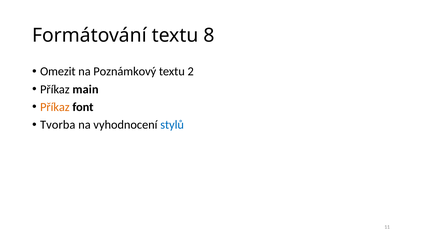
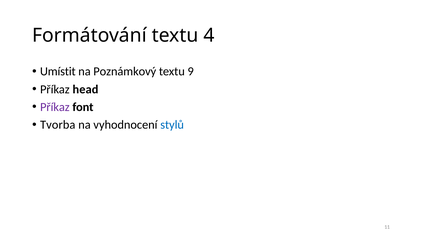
8: 8 -> 4 (209, 35)
Omezit: Omezit -> Umístit (58, 71)
2: 2 -> 9 (191, 71)
main: main -> head (85, 89)
Příkaz colour: orange -> purple (55, 107)
